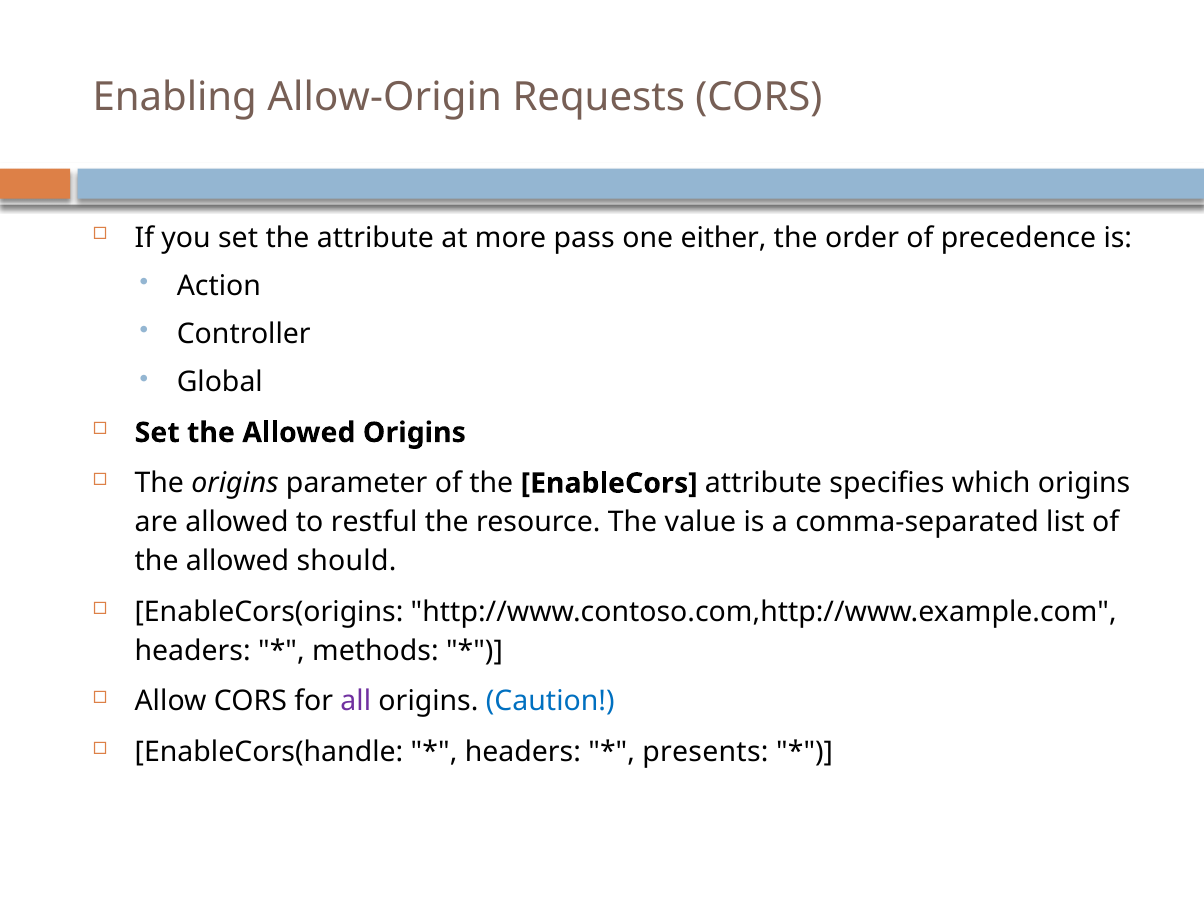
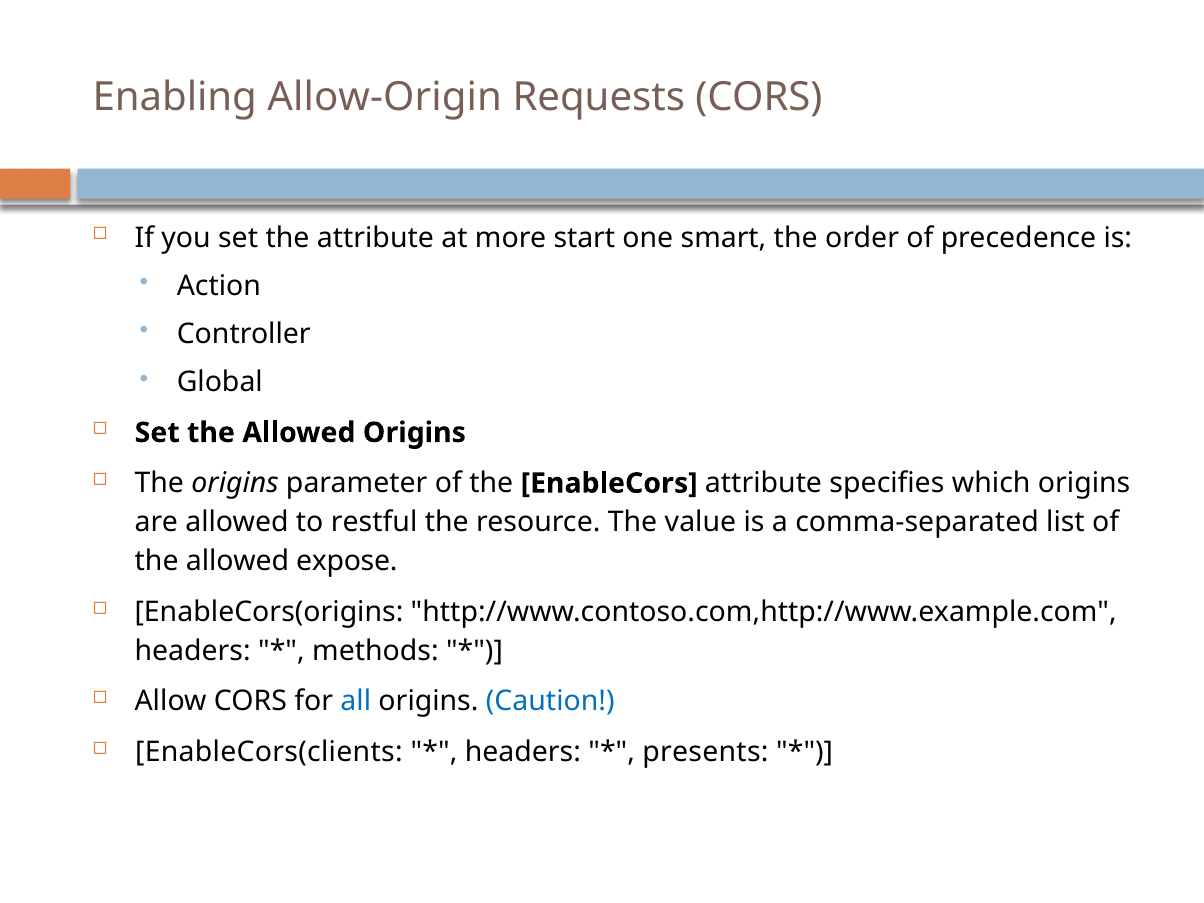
pass: pass -> start (584, 238)
either: either -> smart (724, 238)
should: should -> expose (347, 561)
all colour: purple -> blue (356, 701)
EnableCors(handle: EnableCors(handle -> EnableCors(clients (269, 752)
